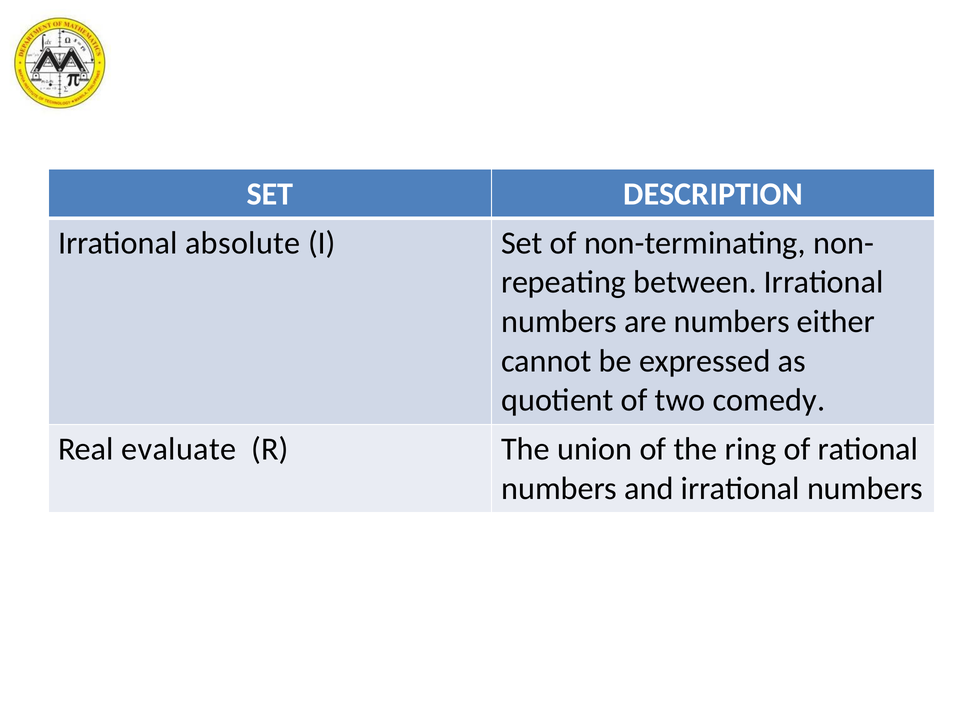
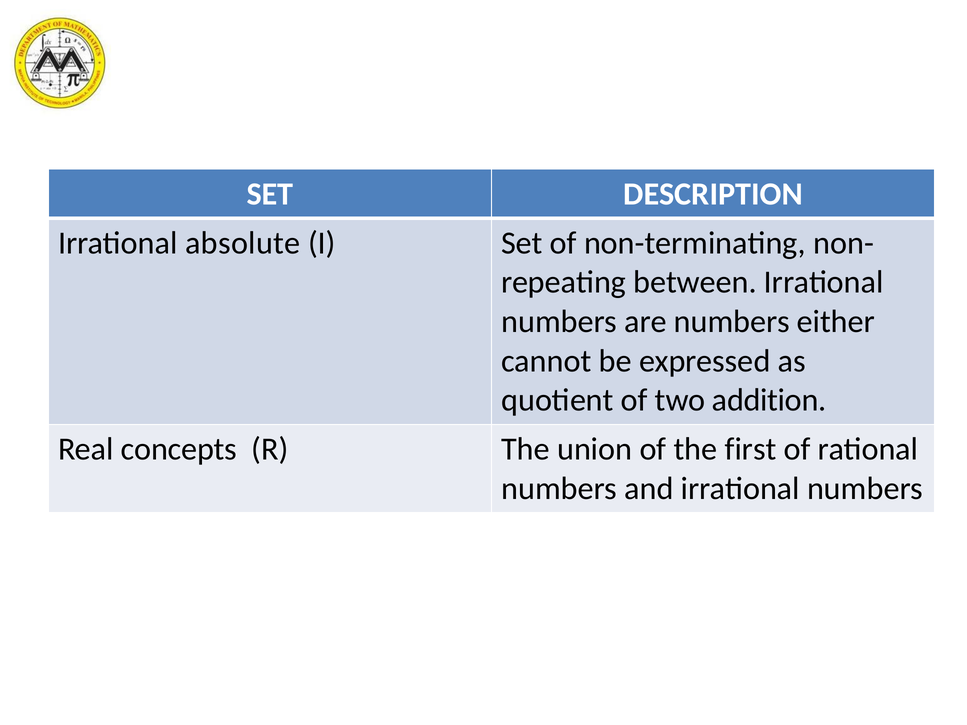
comedy: comedy -> addition (769, 400)
evaluate: evaluate -> concepts (179, 449)
ring: ring -> first (751, 449)
